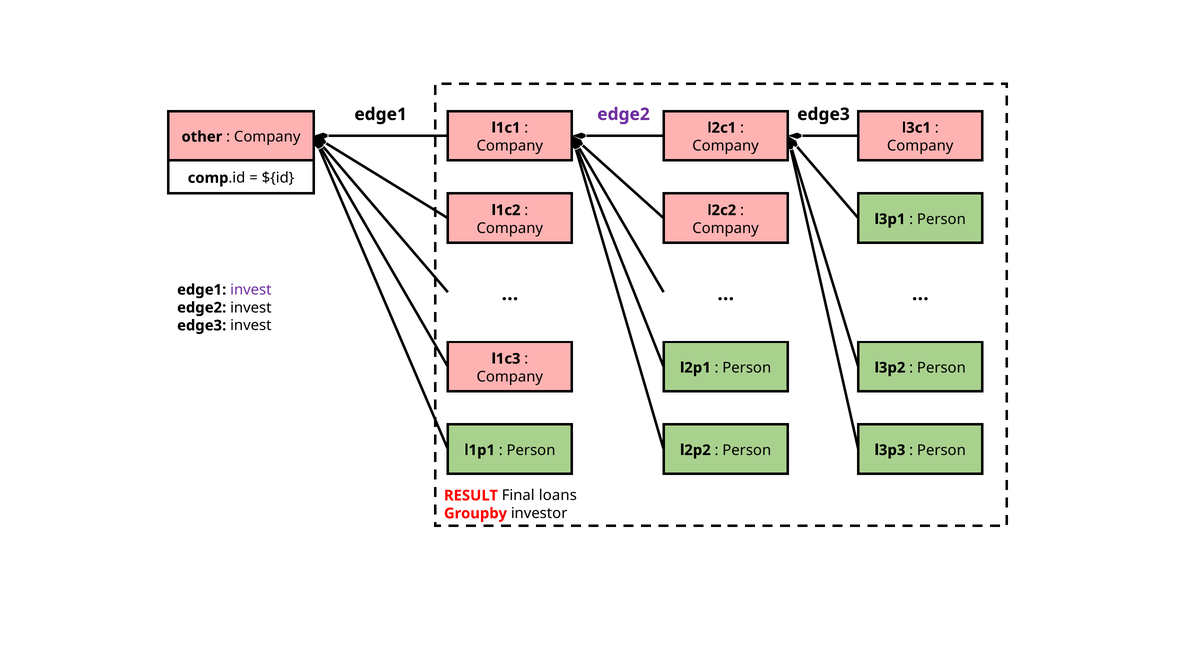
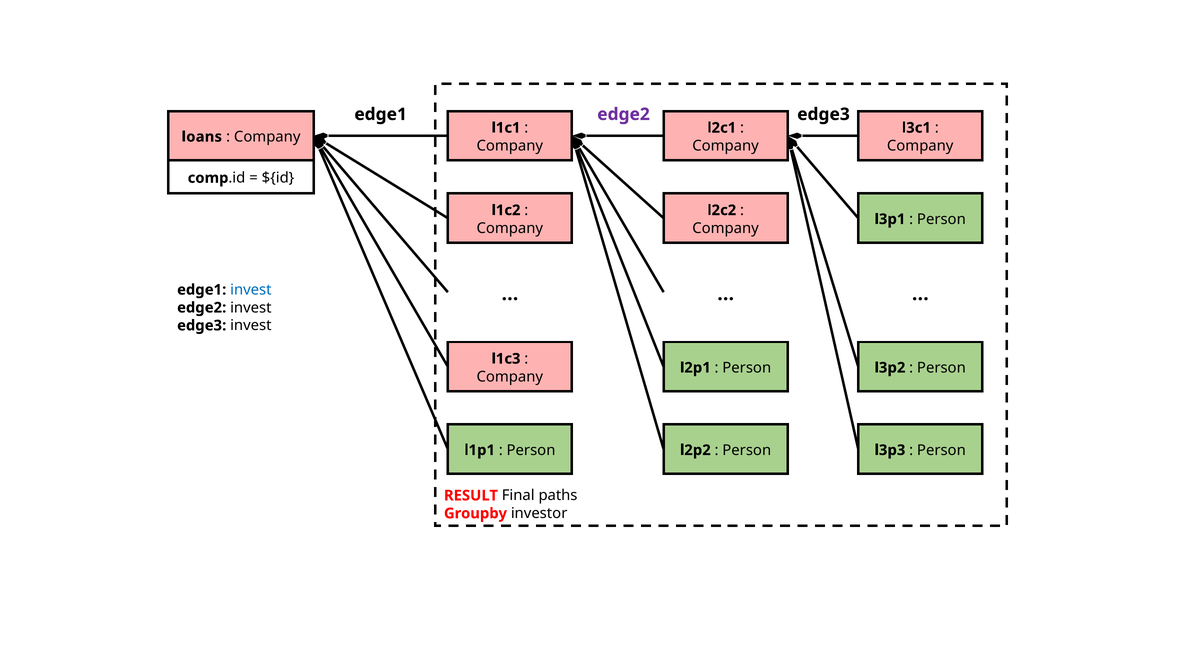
other: other -> loans (202, 137)
invest colour: purple -> blue (251, 290)
loans: loans -> paths (558, 495)
